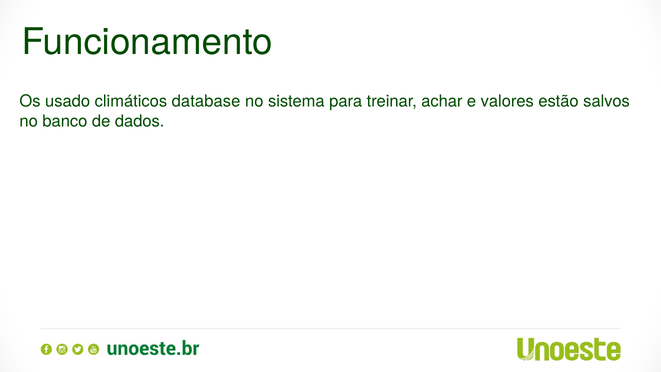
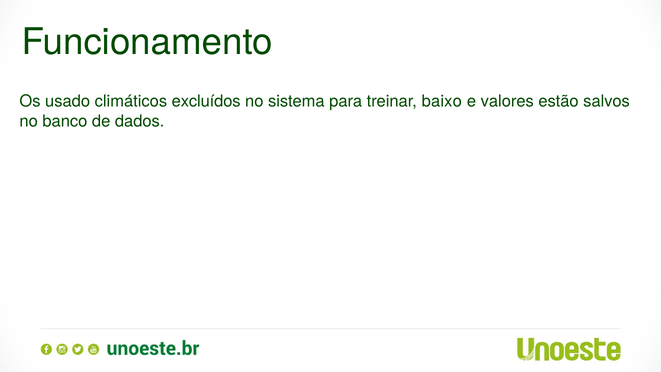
database: database -> excluídos (206, 101)
achar: achar -> baixo (442, 101)
